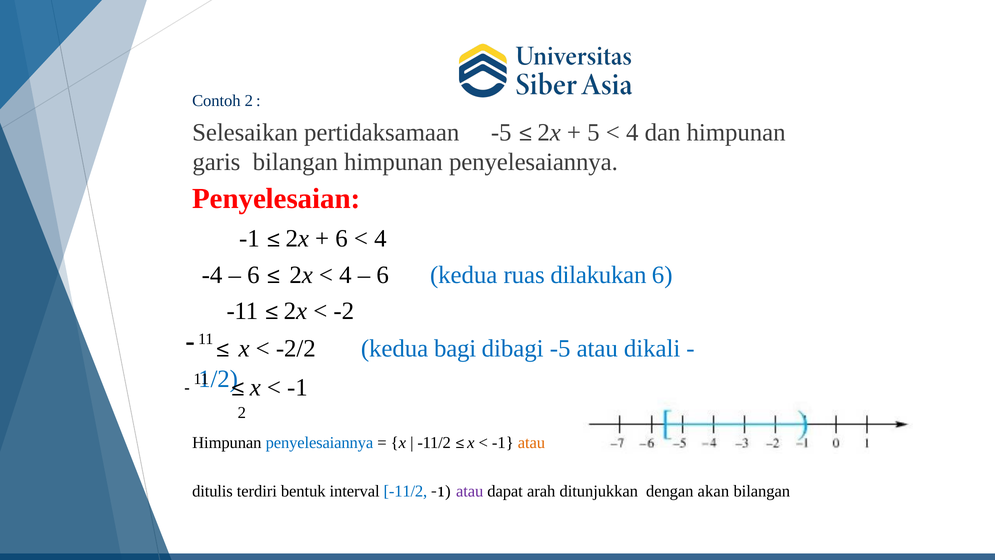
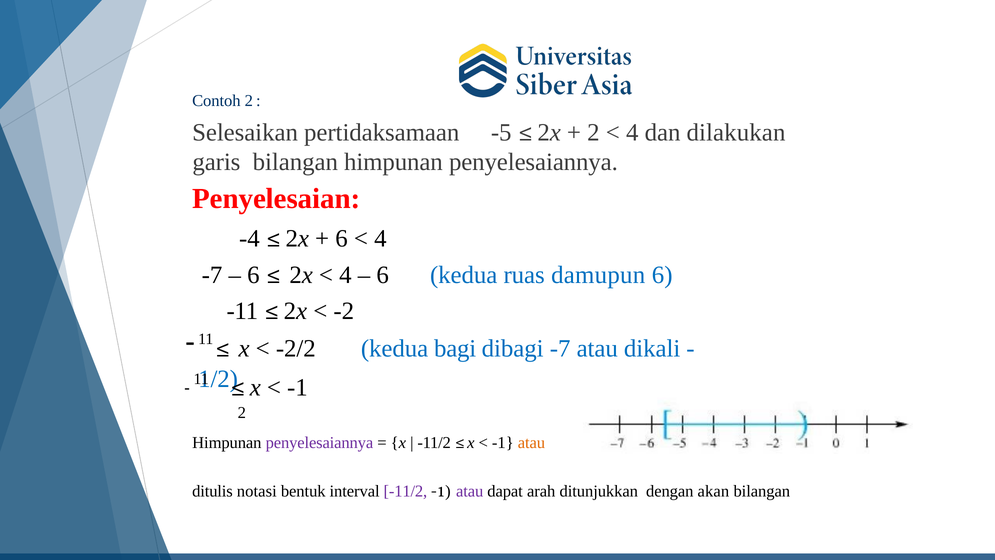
5: 5 -> 2 (593, 132)
dan himpunan: himpunan -> dilakukan (736, 132)
-1: -1 -> -4 (249, 239)
-4: -4 -> -7 (212, 275)
dilakukan: dilakukan -> damupun (598, 275)
dibagi -5: -5 -> -7 (560, 348)
penyelesaiannya colour: blue -> purple (319, 443)
terdiri: terdiri -> notasi (257, 491)
-11/2 colour: blue -> purple (405, 491)
